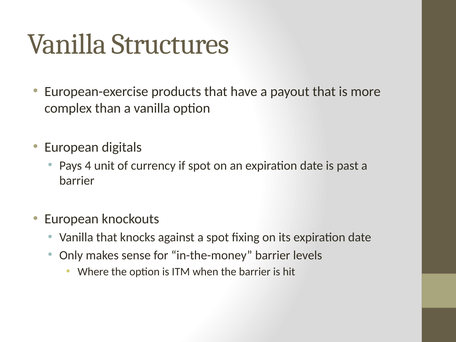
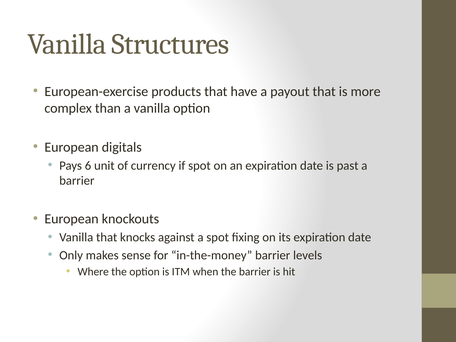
4: 4 -> 6 (88, 166)
